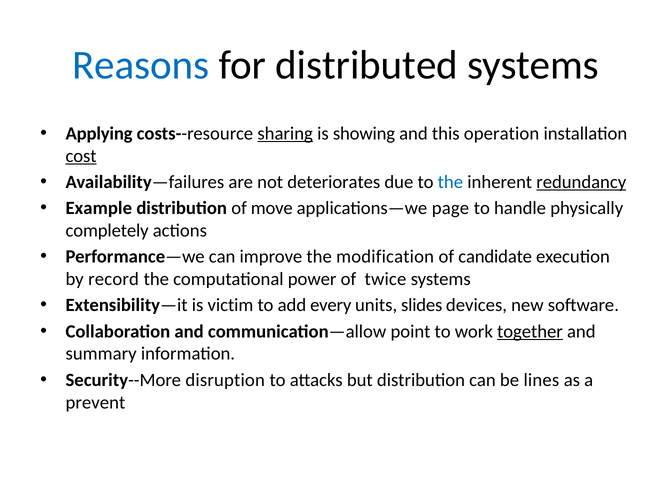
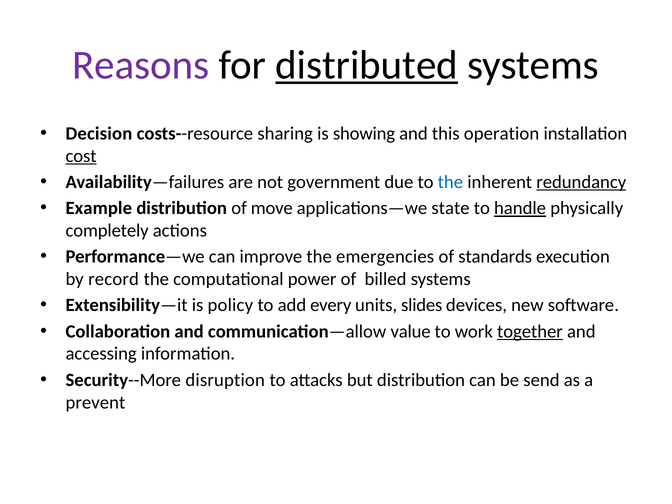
Reasons colour: blue -> purple (141, 65)
distributed underline: none -> present (367, 65)
Applying: Applying -> Decision (99, 133)
sharing underline: present -> none (285, 133)
deteriorates: deteriorates -> government (334, 182)
page: page -> state (451, 208)
handle underline: none -> present (520, 208)
modification: modification -> emergencies (385, 257)
candidate: candidate -> standards (495, 257)
twice: twice -> billed (386, 279)
victim: victim -> policy (230, 305)
point: point -> value (411, 331)
summary: summary -> accessing (101, 354)
lines: lines -> send (541, 380)
